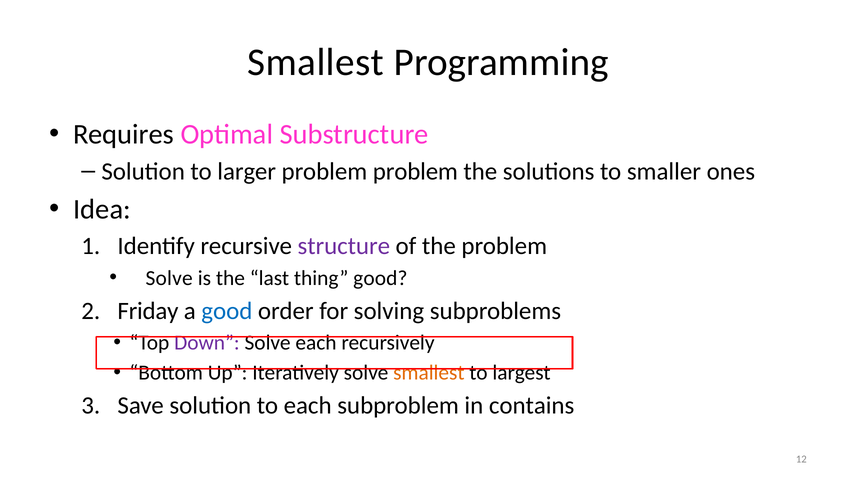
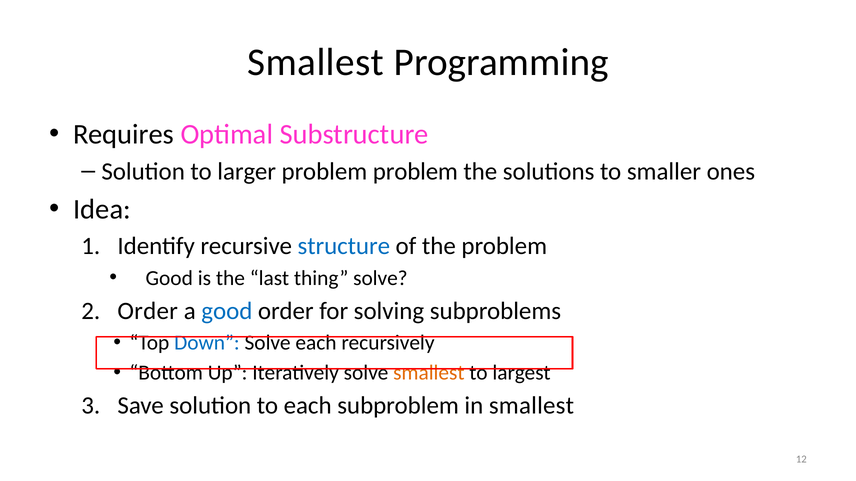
structure colour: purple -> blue (344, 246)
Solve: Solve -> Good (169, 278)
thing good: good -> solve (380, 278)
Friday: Friday -> Order (148, 311)
Down colour: purple -> blue (207, 343)
in contains: contains -> smallest (531, 406)
